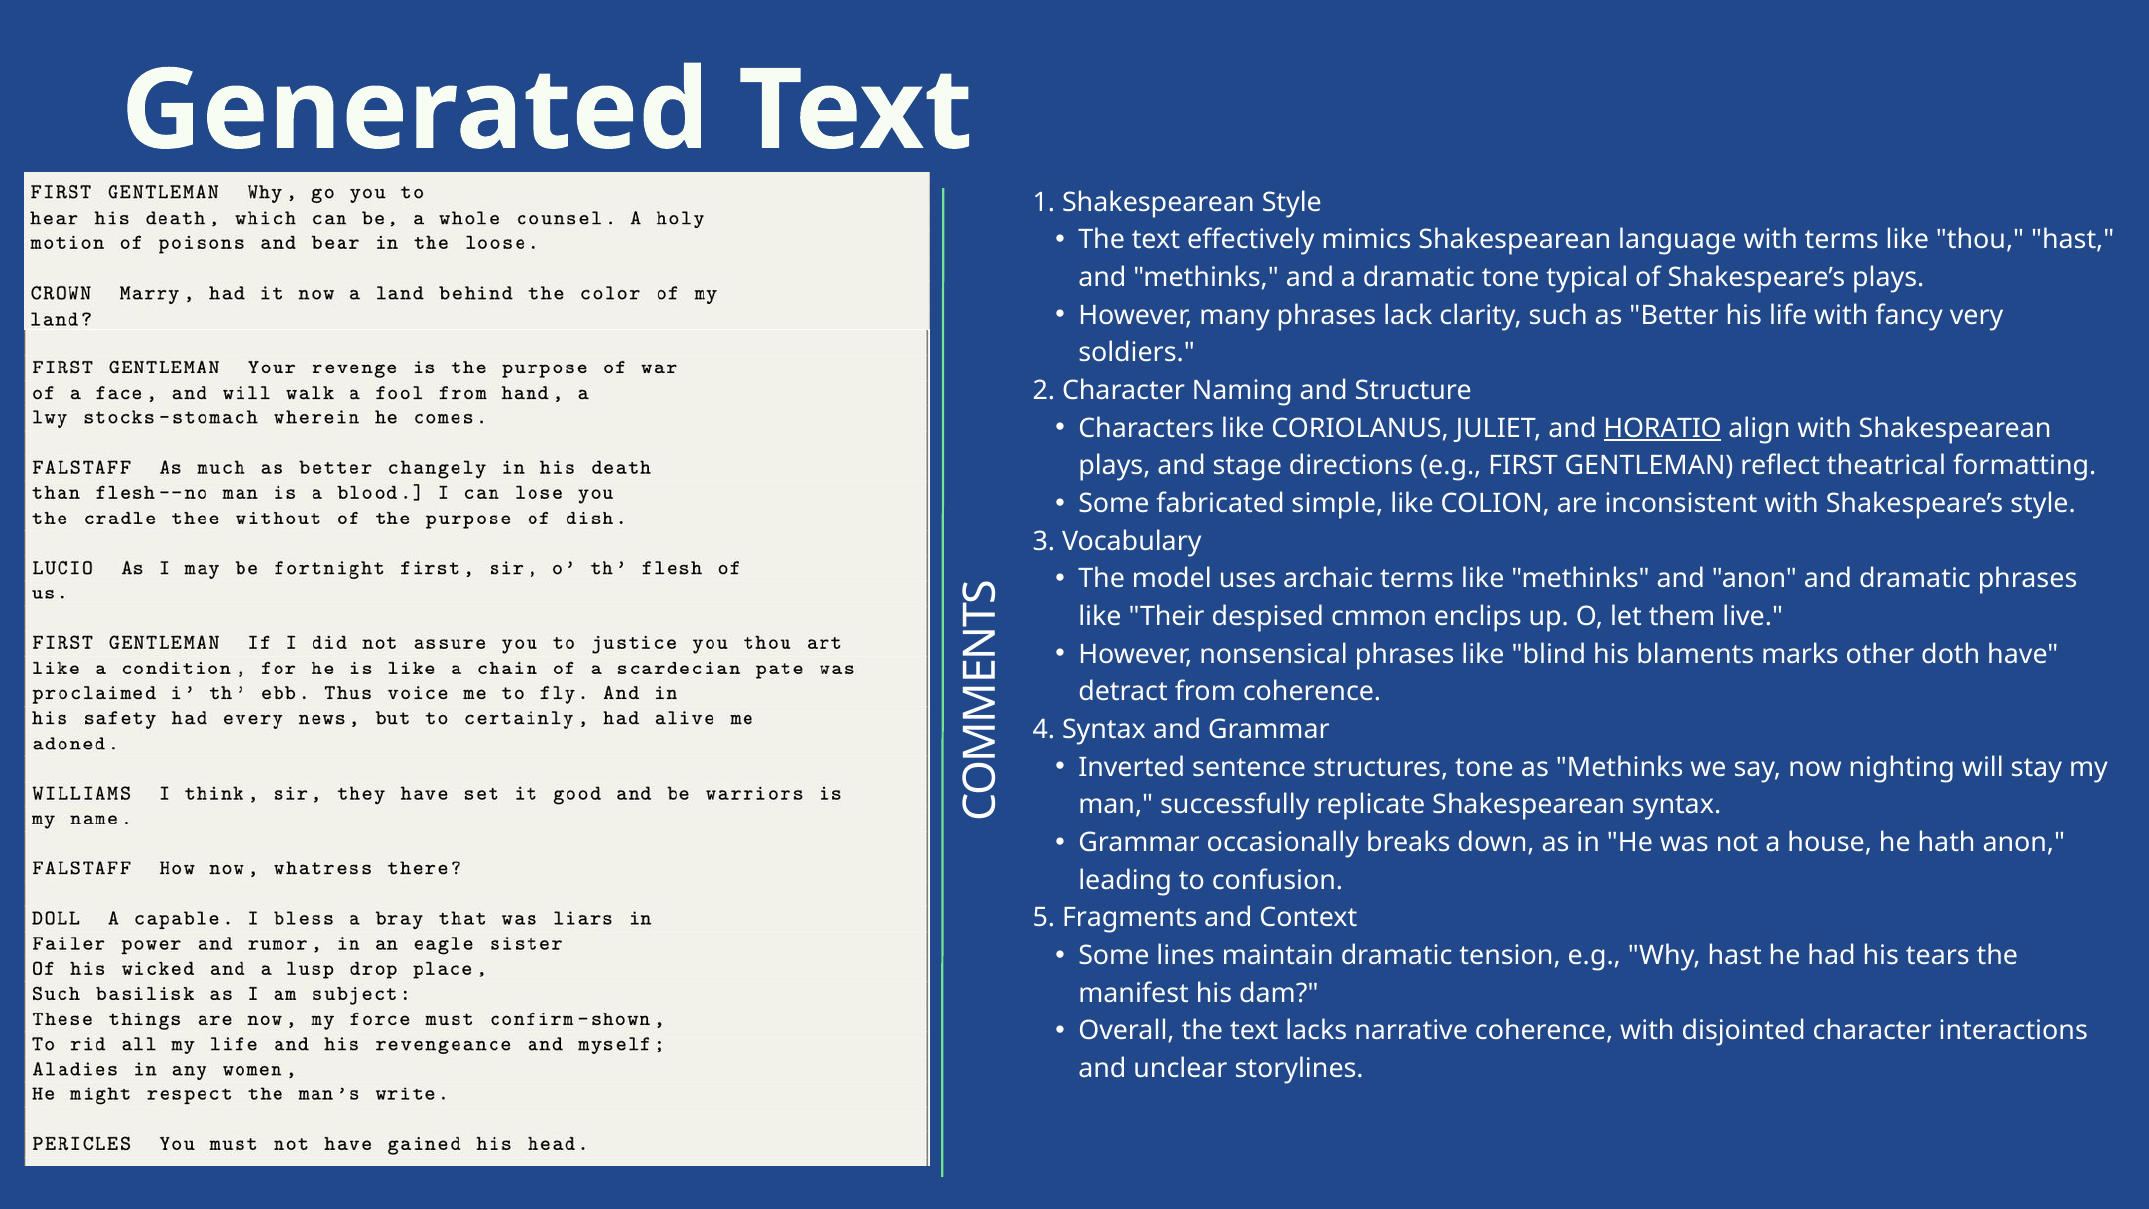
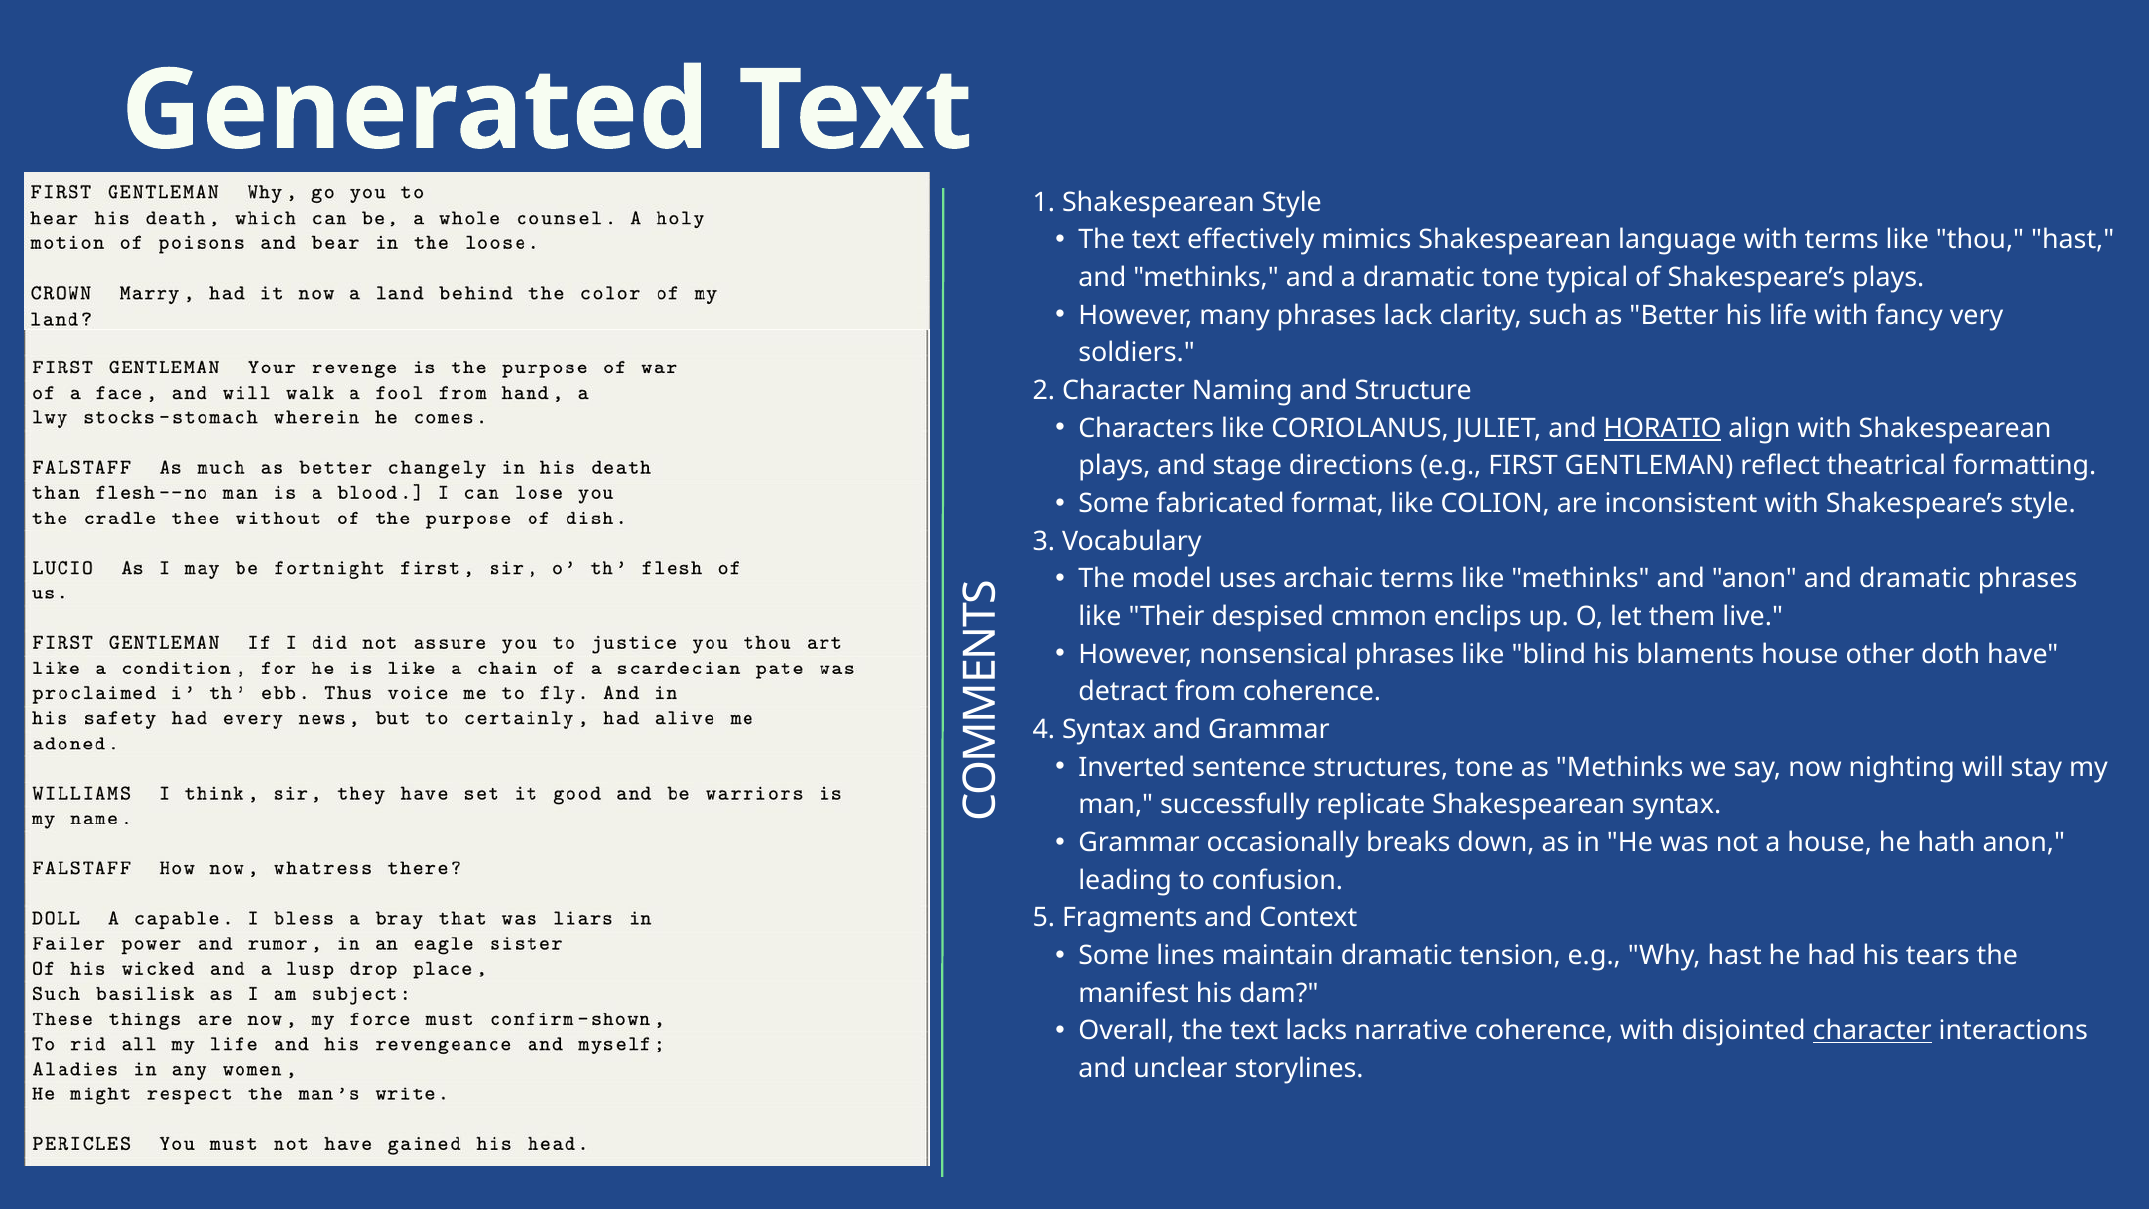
simple: simple -> format (1338, 504)
blaments marks: marks -> house (1800, 654)
character underline: none -> present (1872, 1031)
